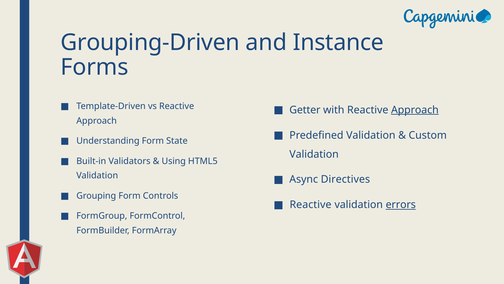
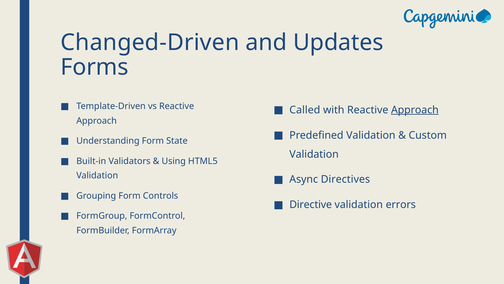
Grouping-Driven: Grouping-Driven -> Changed-Driven (150, 42)
Instance: Instance -> Updates (338, 42)
Getter: Getter -> Called (305, 110)
Reactive: Reactive -> Directive (311, 204)
errors underline: present -> none (401, 204)
